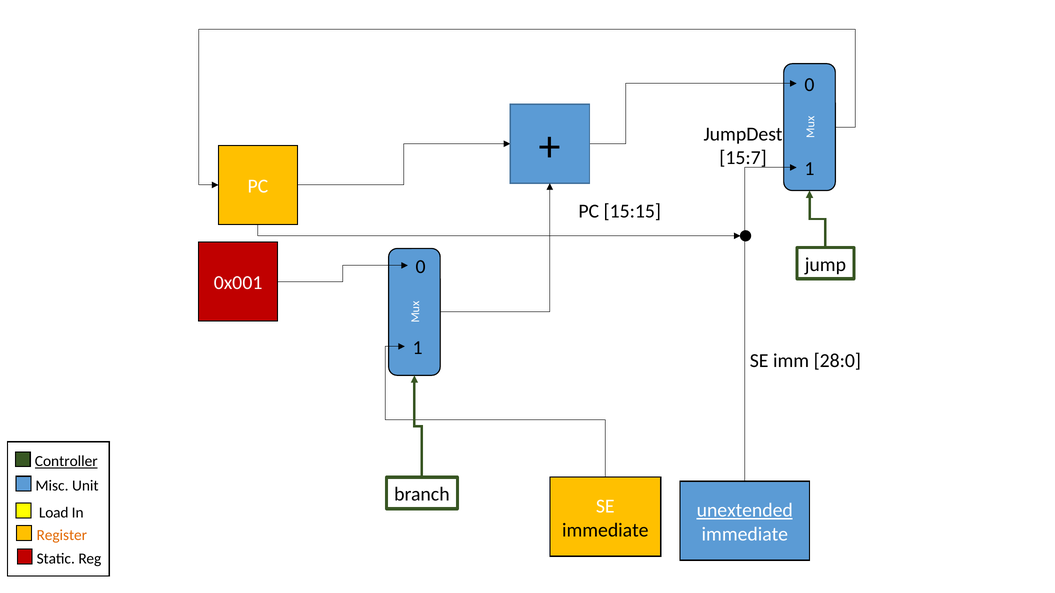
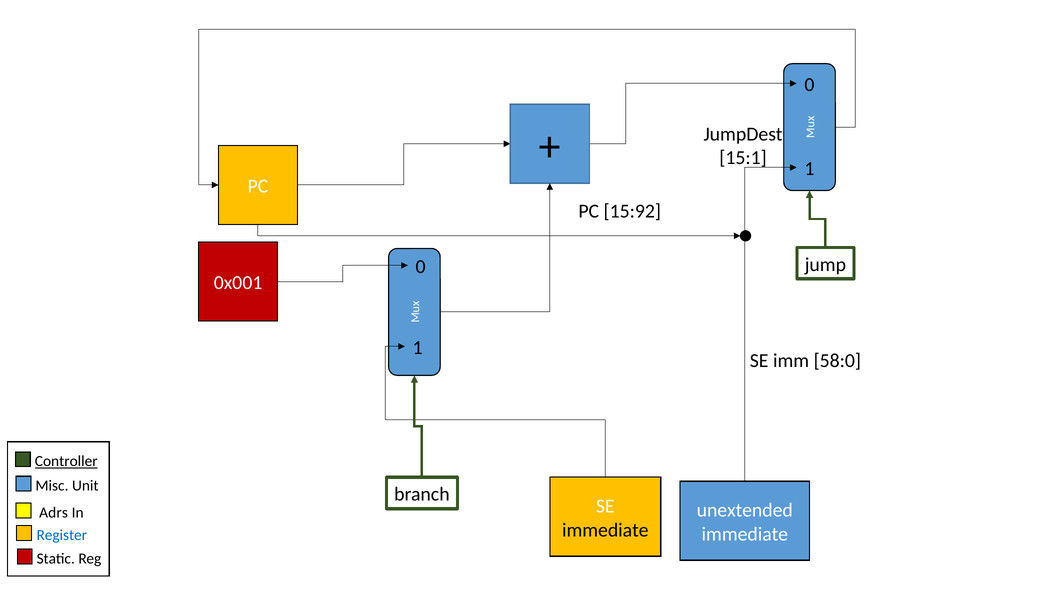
15:7: 15:7 -> 15:1 (743, 158)
15:15: 15:15 -> 15:92 (632, 211)
28:0: 28:0 -> 58:0 (837, 361)
unextended underline: present -> none (745, 511)
Load: Load -> Adrs (54, 513)
Register colour: orange -> blue (62, 536)
